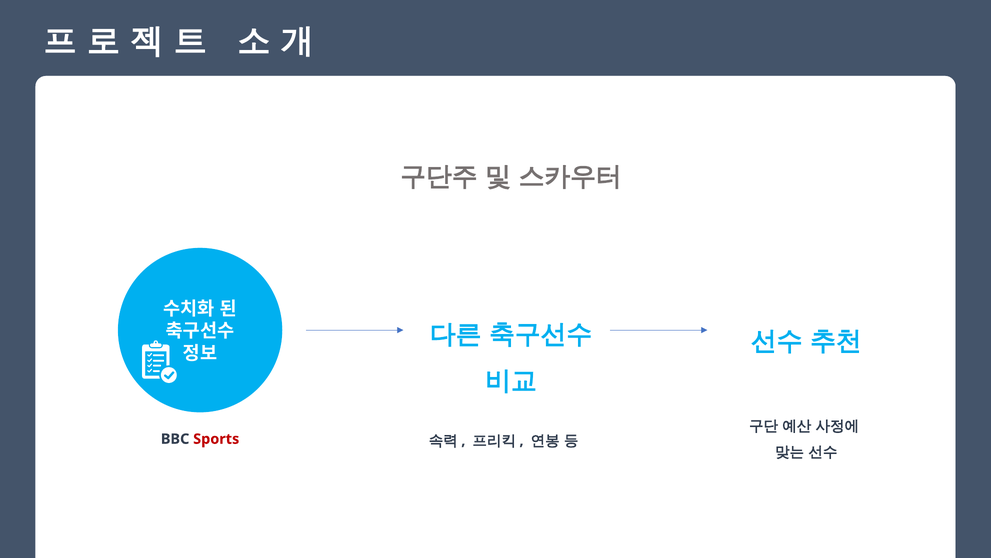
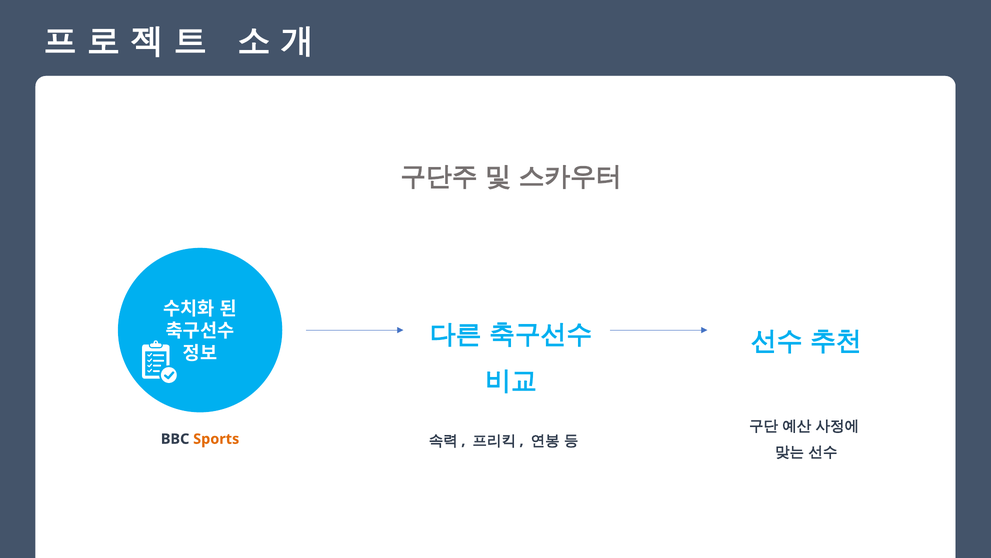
Sports colour: red -> orange (216, 439)
